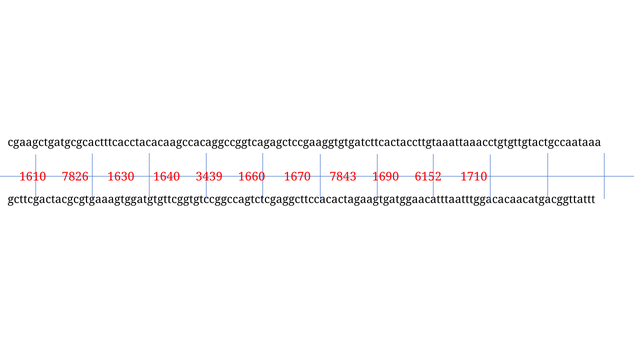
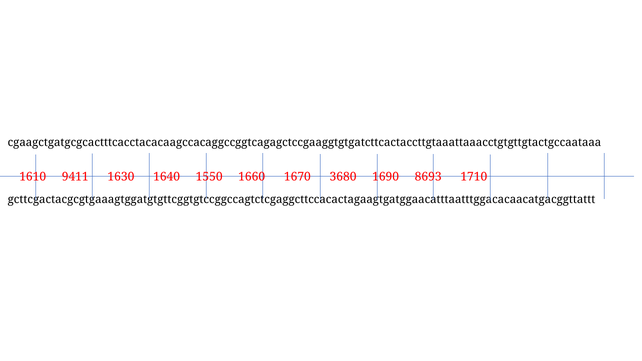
7826: 7826 -> 9411 (75, 177)
3439: 3439 -> 1550 (209, 177)
7843: 7843 -> 3680 (343, 177)
6152: 6152 -> 8693 (428, 177)
